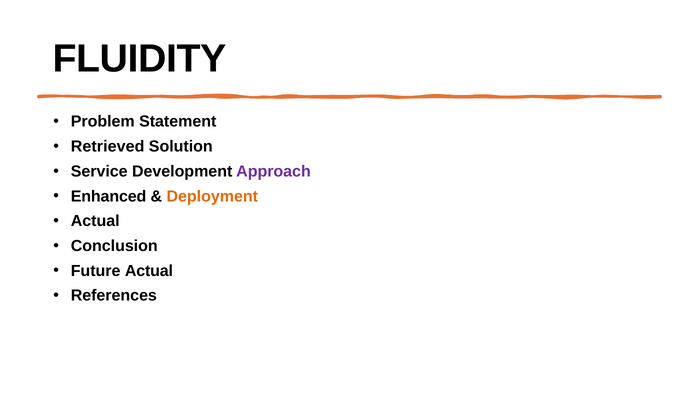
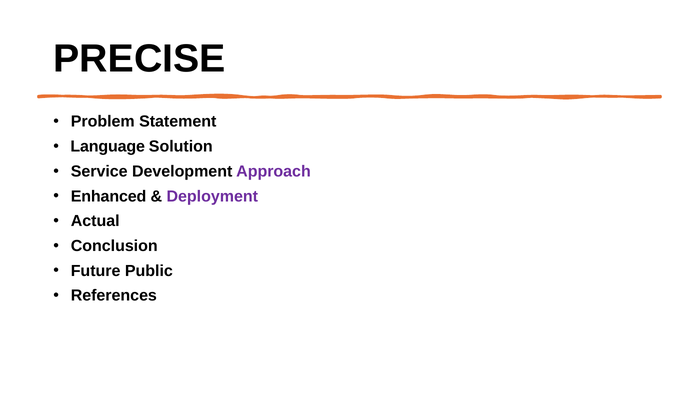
FLUIDITY: FLUIDITY -> PRECISE (139, 59)
Retrieved: Retrieved -> Language (108, 147)
Deployment colour: orange -> purple (212, 196)
Future Actual: Actual -> Public (149, 271)
